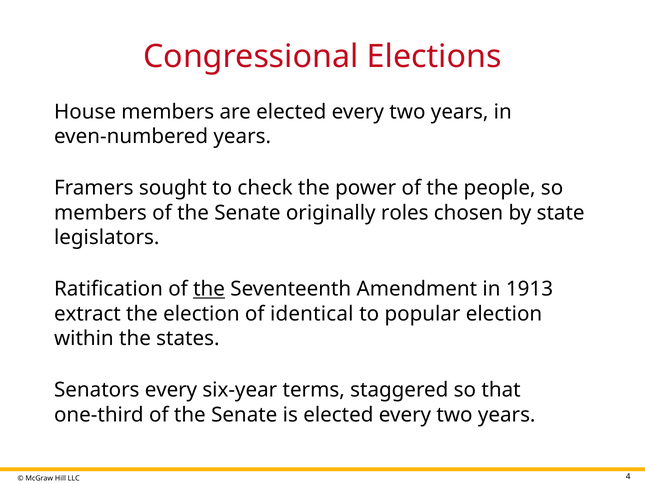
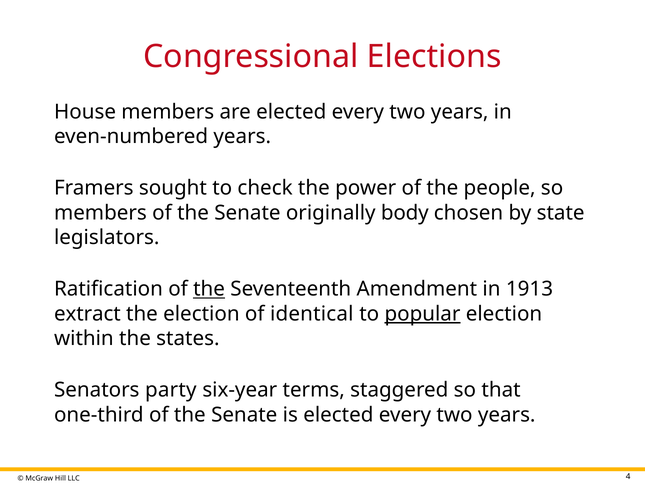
roles: roles -> body (405, 213)
popular underline: none -> present (422, 314)
Senators every: every -> party (171, 390)
